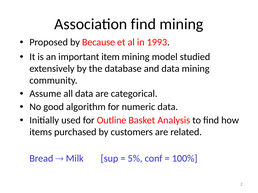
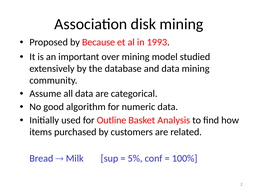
Association find: find -> disk (143, 24)
item: item -> over (111, 57)
